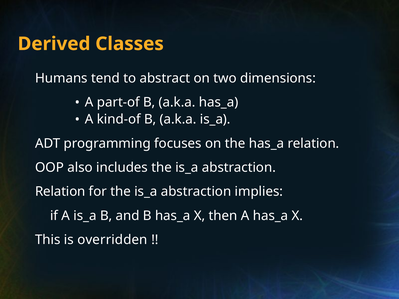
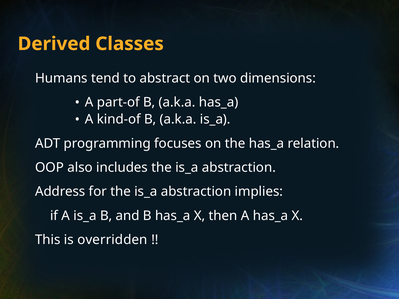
Relation: Relation -> Address (60, 192)
